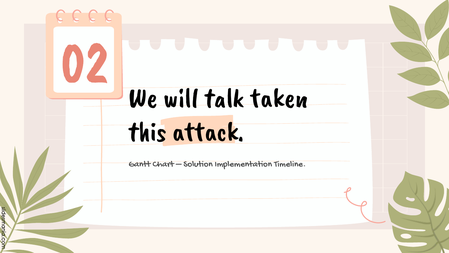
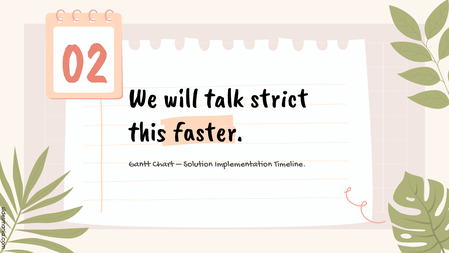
taken: taken -> strict (279, 98)
attack: attack -> faster (208, 131)
